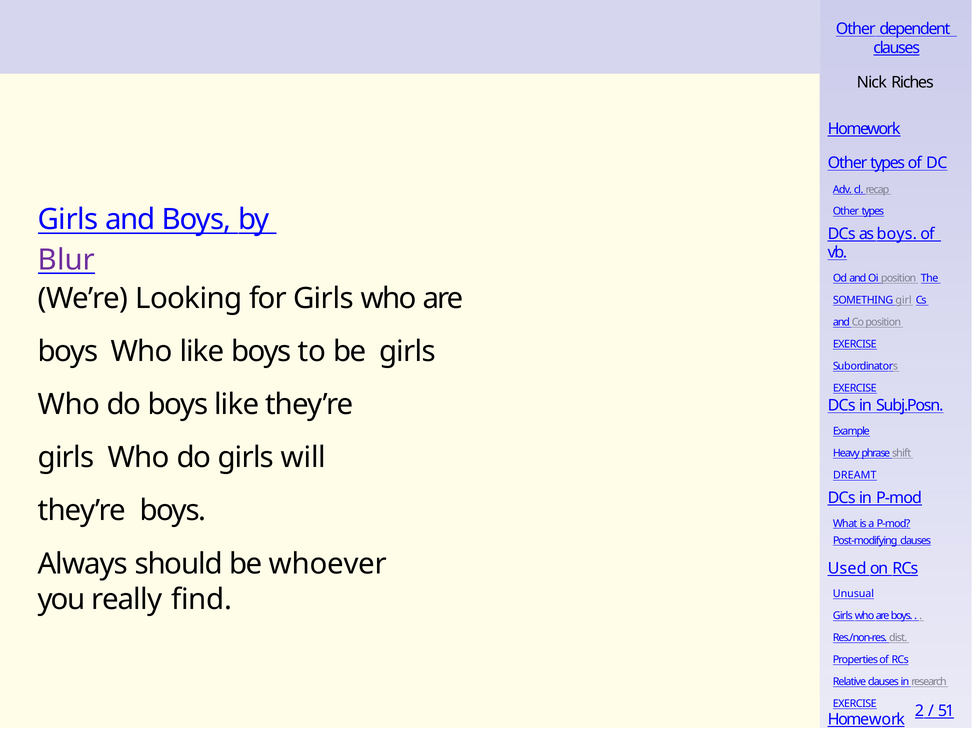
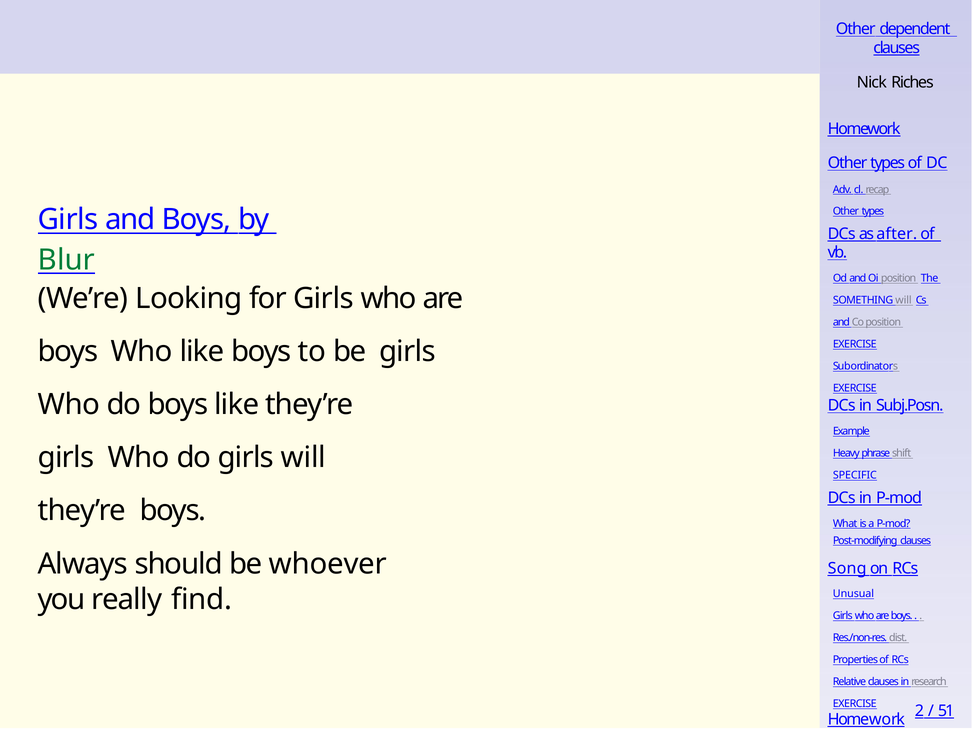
as boys: boys -> after (897, 234)
Blur colour: purple -> green (67, 260)
SOMETHING girl: girl -> will (904, 301)
DREAMT: DREAMT -> SPECIFIC (855, 476)
Used: Used -> Song (847, 569)
